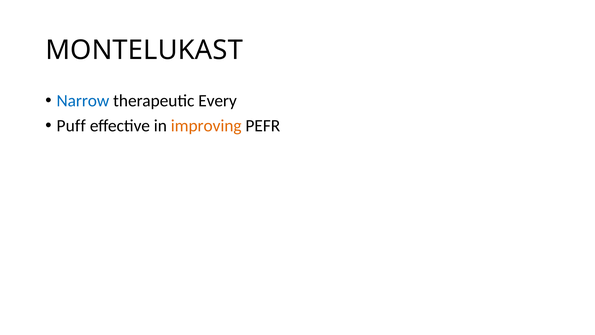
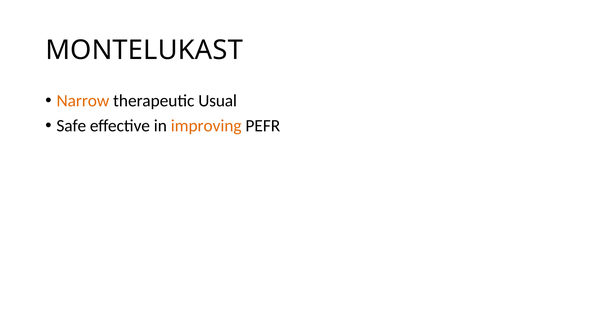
Narrow colour: blue -> orange (83, 101)
Every: Every -> Usual (218, 101)
Puff: Puff -> Safe (71, 126)
